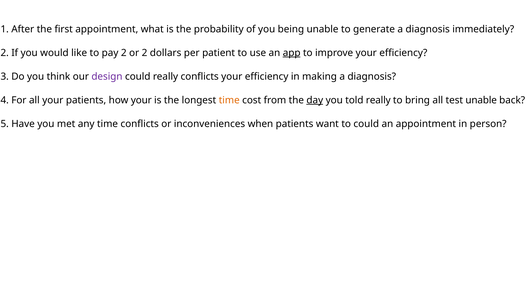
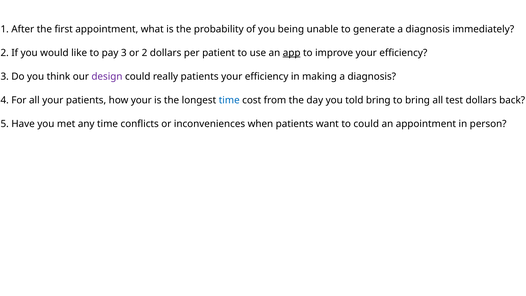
pay 2: 2 -> 3 (124, 53)
really conflicts: conflicts -> patients (200, 76)
time colour: orange -> blue (229, 100)
day underline: present -> none (315, 100)
told really: really -> bring (378, 100)
test unable: unable -> dollars (481, 100)
